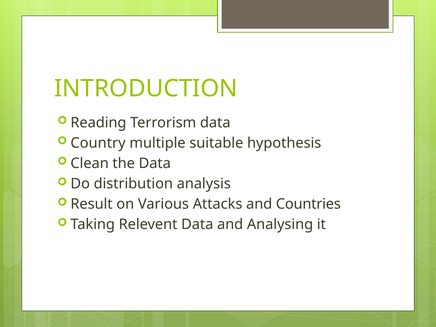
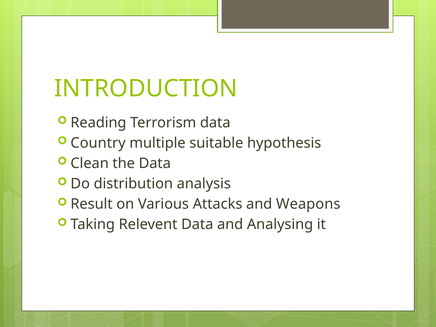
Countries: Countries -> Weapons (308, 204)
